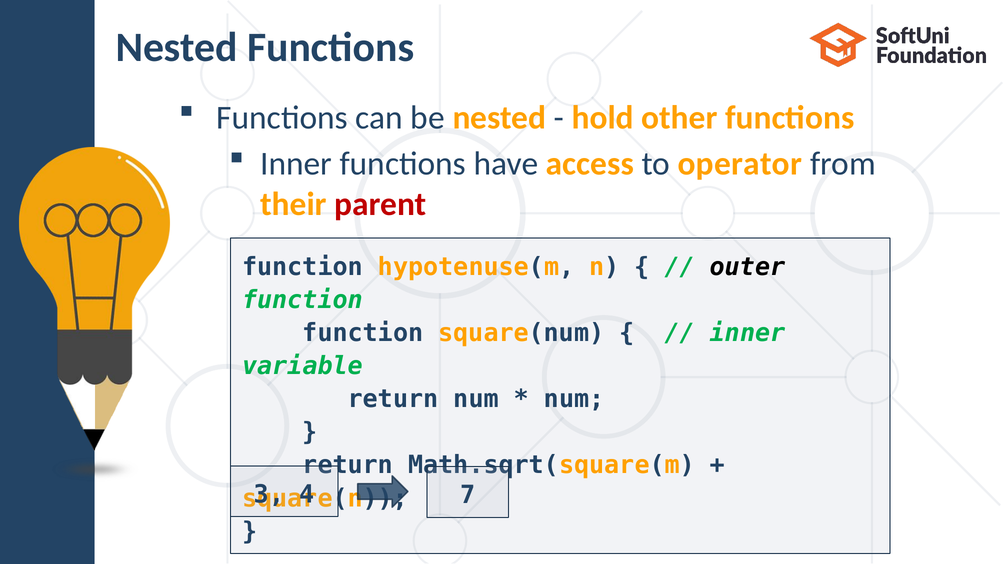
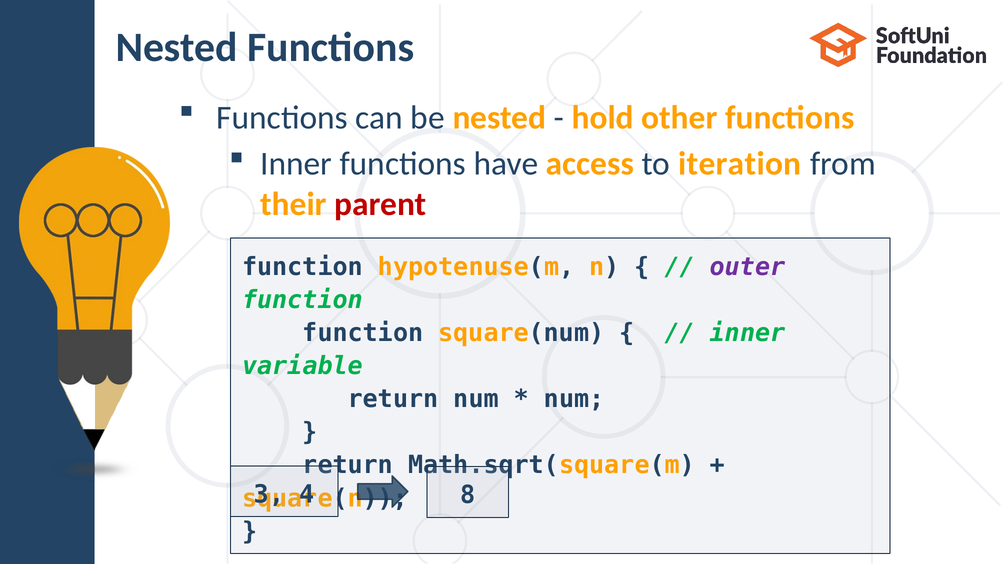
operator: operator -> iteration (740, 164)
outer colour: black -> purple (748, 267)
7: 7 -> 8 (468, 496)
